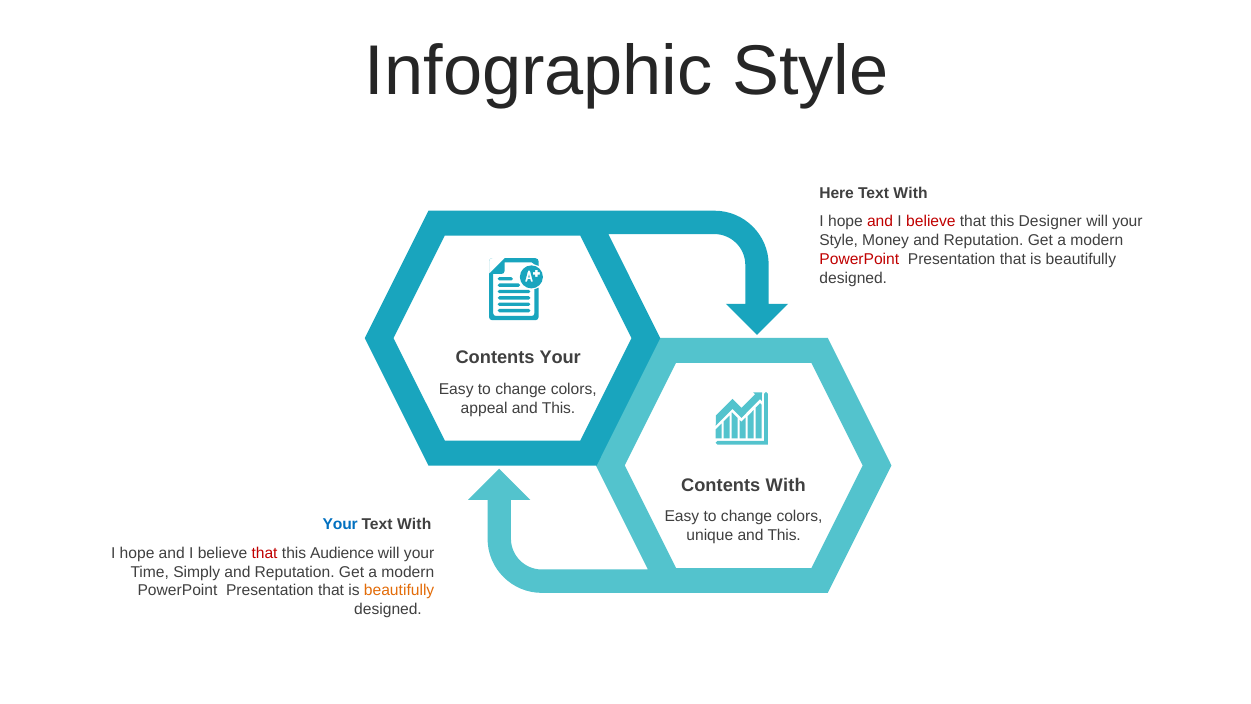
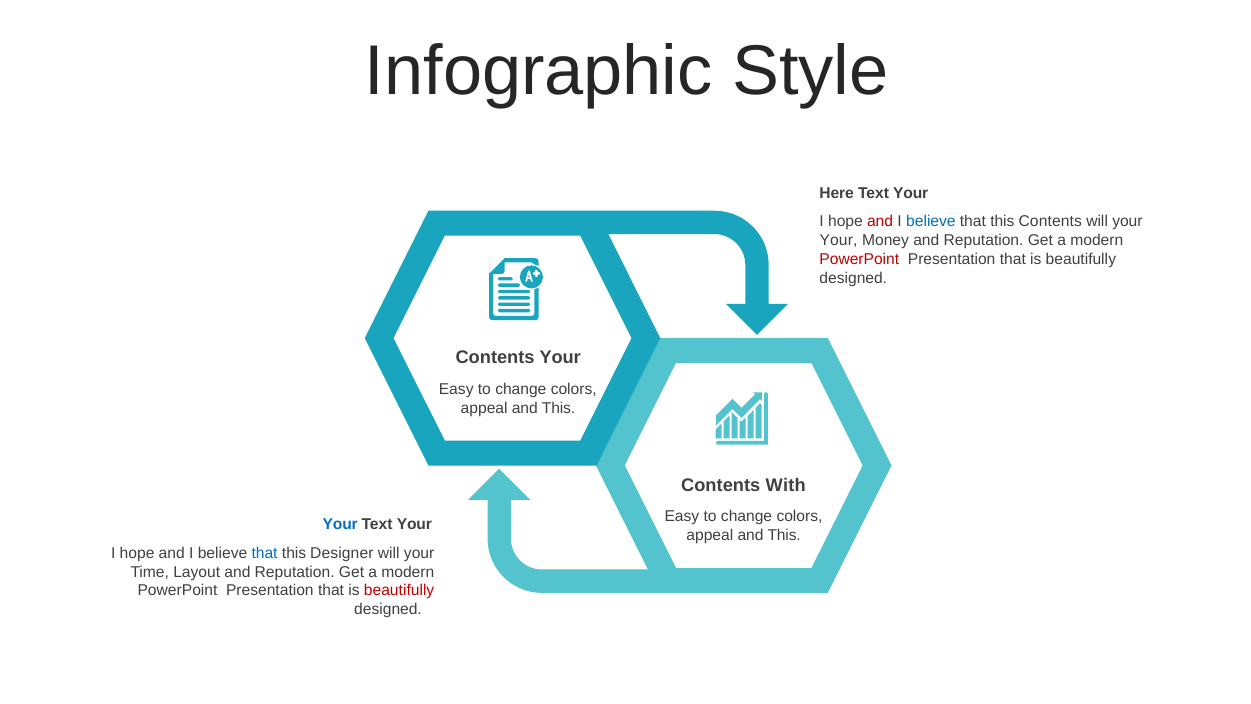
With: With -> Your (911, 193)
believe colour: red -> blue (931, 221)
that this Designer: Designer -> Contents (1050, 221)
Style: Style -> Your (839, 240)
With: With -> Your (414, 525)
unique: unique -> appeal (710, 535)
that colour: red -> blue (265, 553)
Audience: Audience -> Designer (342, 553)
Simply: Simply -> Layout (197, 572)
beautifully colour: orange -> red (399, 590)
